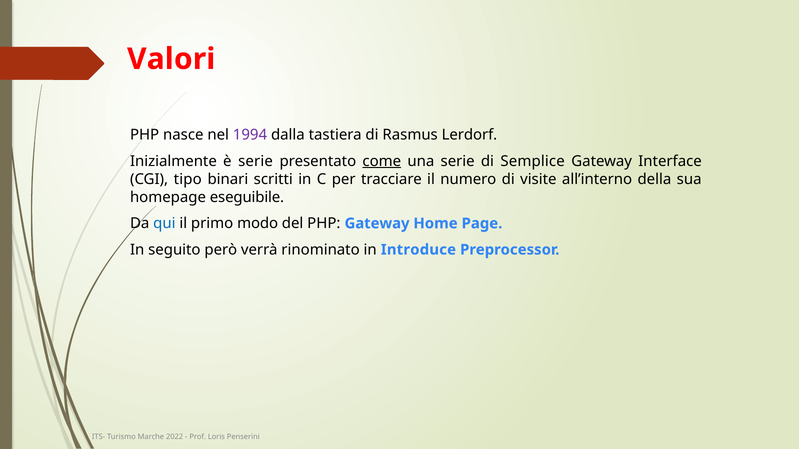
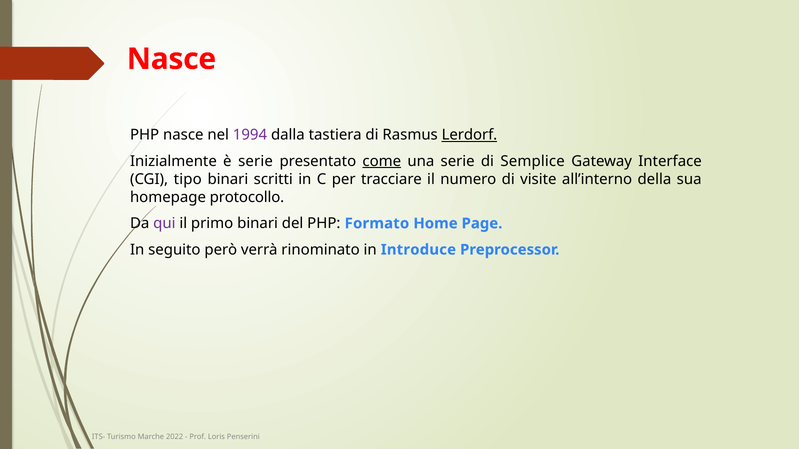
Valori: Valori -> Nasce (171, 59)
Lerdorf underline: none -> present (469, 135)
eseguibile: eseguibile -> protocollo (247, 197)
qui colour: blue -> purple (164, 224)
primo modo: modo -> binari (258, 224)
PHP Gateway: Gateway -> Formato (377, 224)
